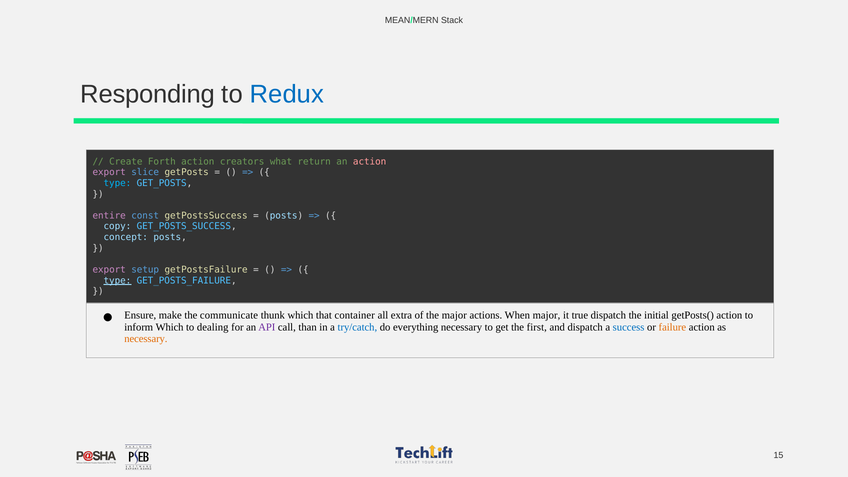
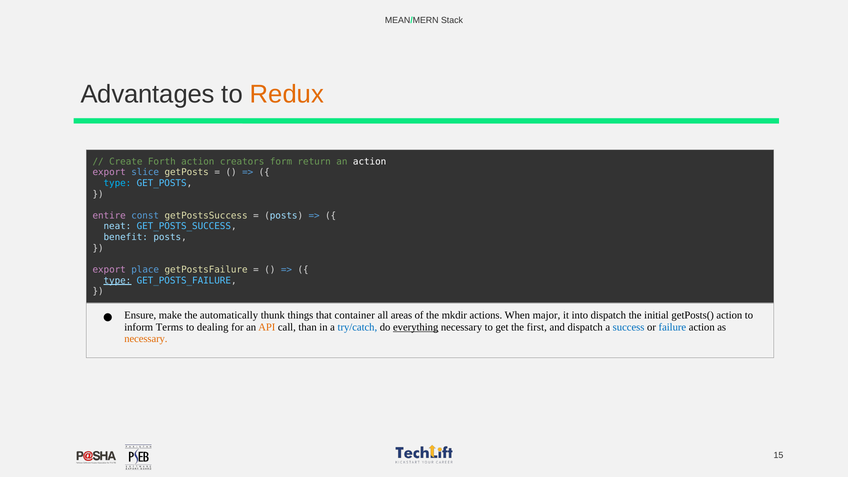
Responding: Responding -> Advantages (148, 94)
Redux colour: blue -> orange (287, 94)
what: what -> form (281, 162)
action colour: pink -> white (370, 162)
copy: copy -> neat (117, 226)
concept: concept -> benefit (126, 237)
setup: setup -> place (145, 270)
communicate: communicate -> automatically (229, 315)
thunk which: which -> things (300, 315)
extra: extra -> areas (402, 315)
the major: major -> mkdir (454, 315)
true: true -> into (580, 315)
inform Which: Which -> Terms (170, 327)
API colour: purple -> orange (267, 327)
everything underline: none -> present (416, 327)
failure colour: orange -> blue (672, 327)
